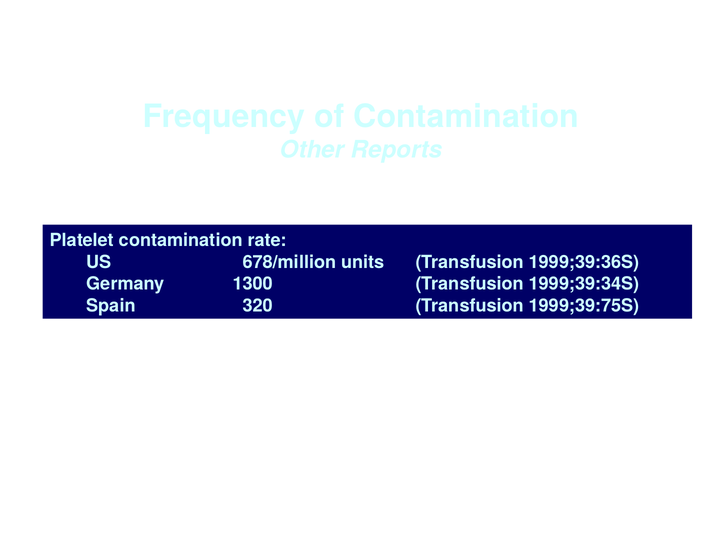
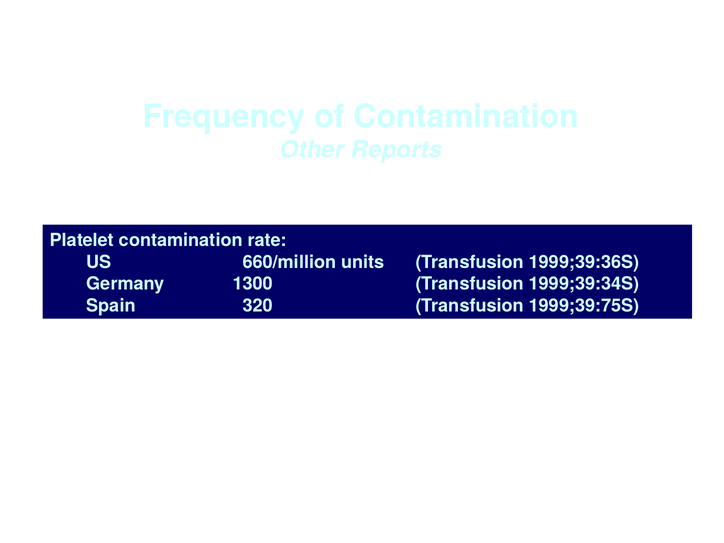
678/million: 678/million -> 660/million (289, 262)
